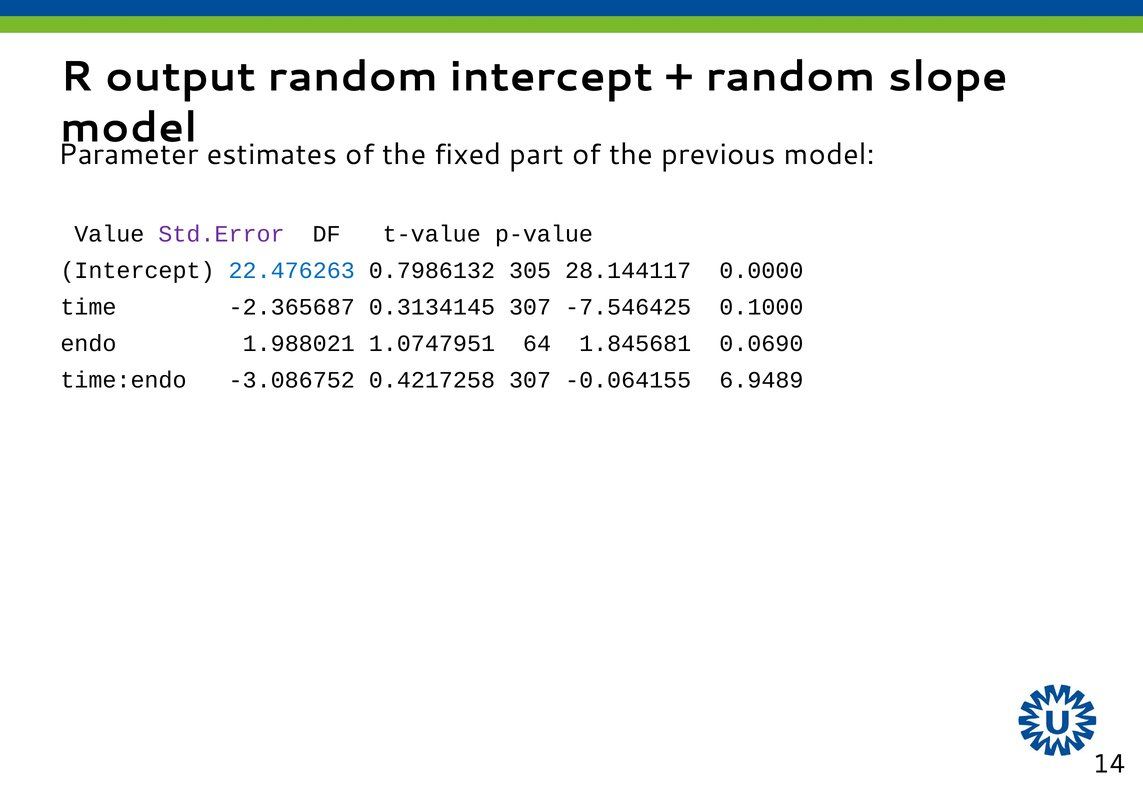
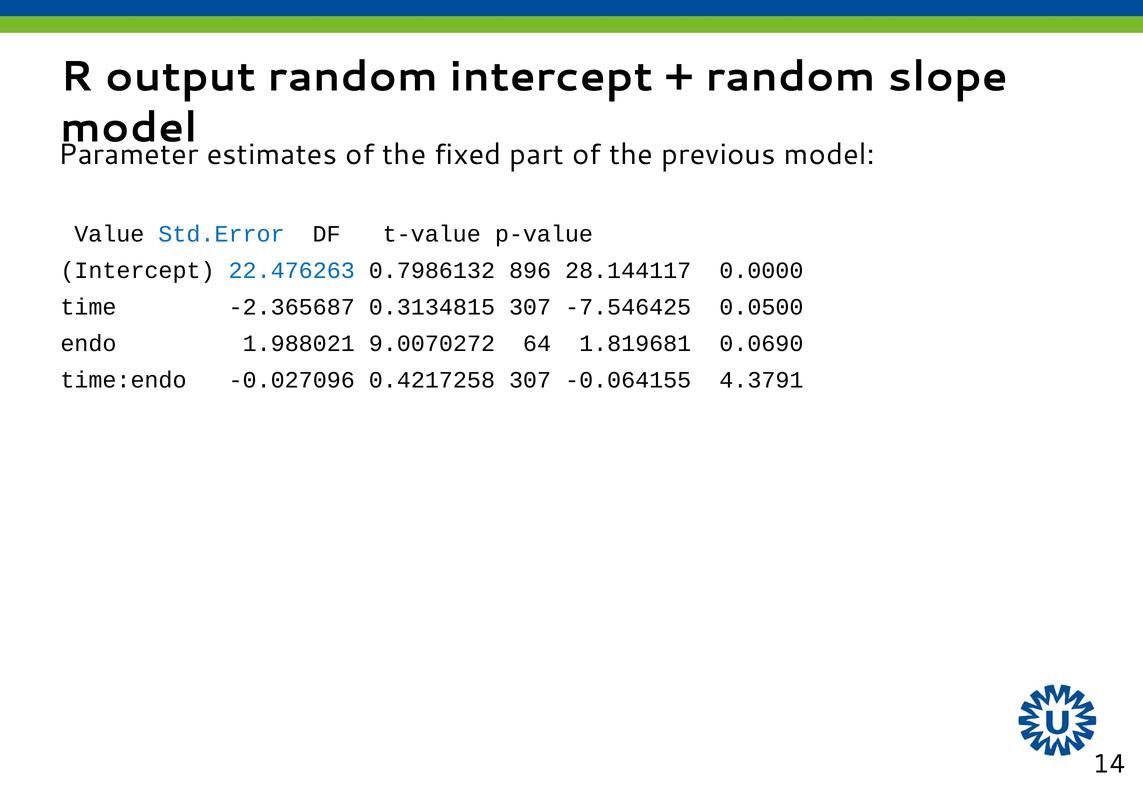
Std.Error colour: purple -> blue (221, 234)
305: 305 -> 896 (530, 271)
0.3134145: 0.3134145 -> 0.3134815 (432, 307)
0.1000: 0.1000 -> 0.0500 (761, 307)
1.0747951: 1.0747951 -> 9.0070272 (432, 344)
1.845681: 1.845681 -> 1.819681 (635, 344)
-3.086752: -3.086752 -> -0.027096 (292, 380)
6.9489: 6.9489 -> 4.3791 (761, 380)
